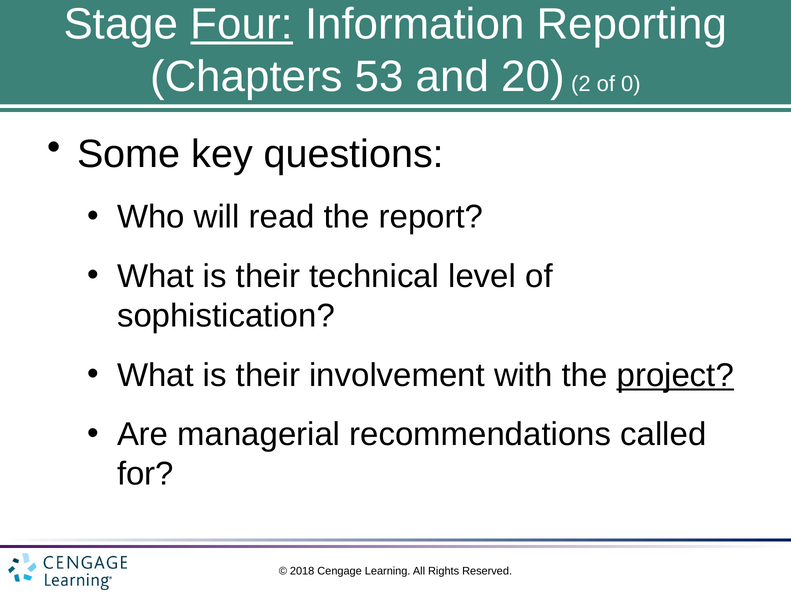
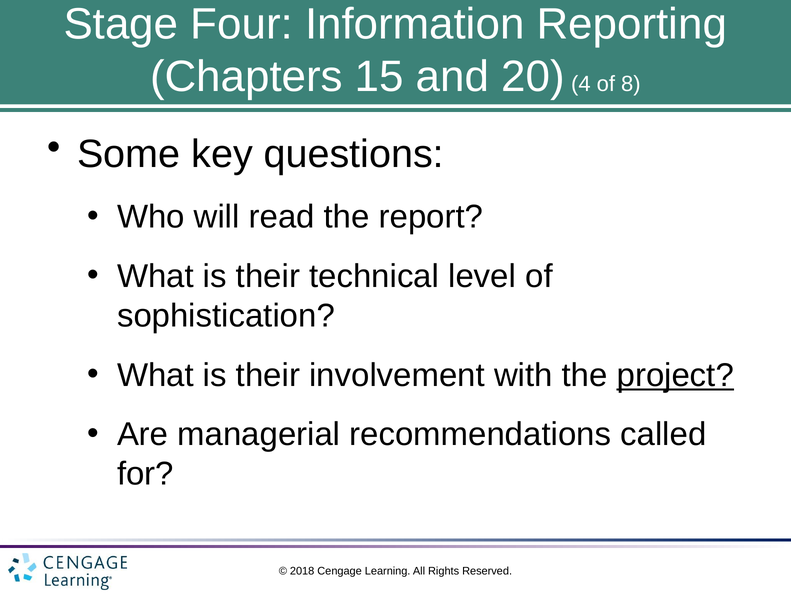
Four underline: present -> none (242, 24)
53: 53 -> 15 (379, 77)
2: 2 -> 4 (581, 84)
0: 0 -> 8 (631, 84)
